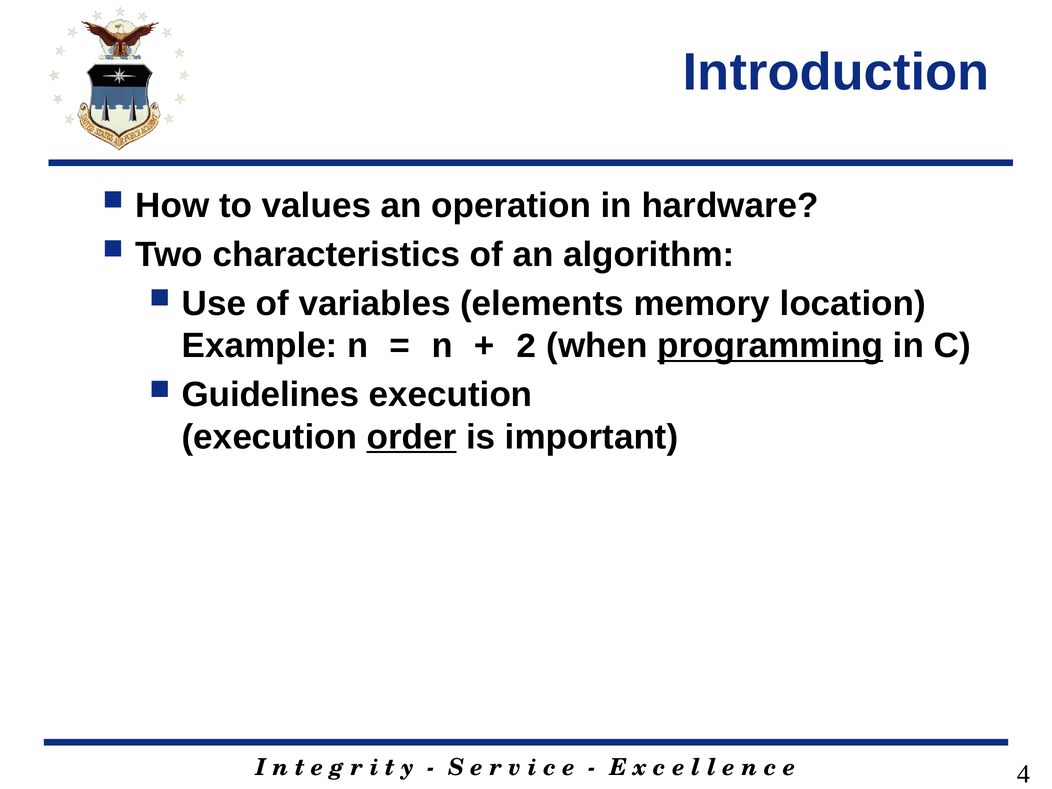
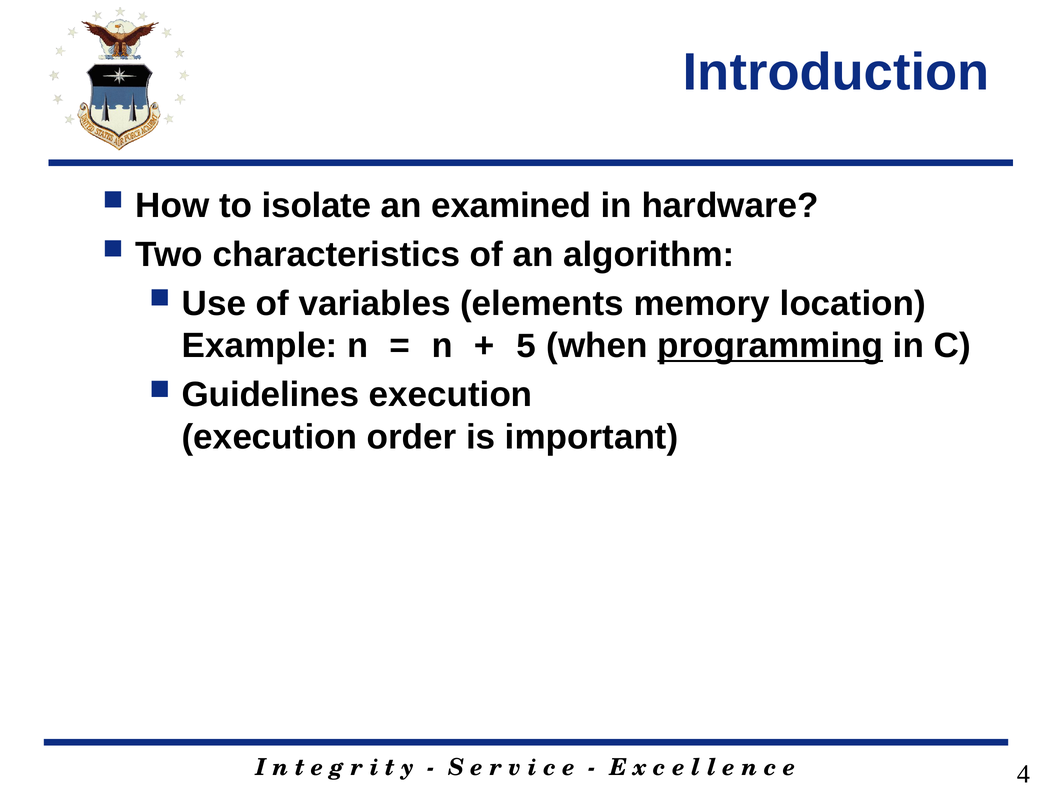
values: values -> isolate (317, 206)
operation: operation -> examined (511, 206)
2: 2 -> 5 (526, 346)
order underline: present -> none (412, 437)
